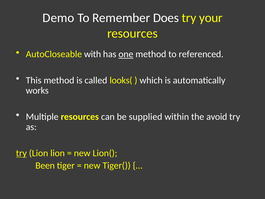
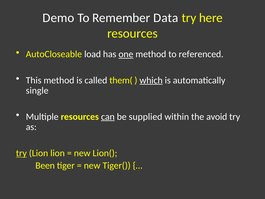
Does: Does -> Data (166, 18)
your: your -> here (211, 18)
with: with -> load (93, 54)
looks(: looks( -> them( (121, 80)
which underline: none -> present (151, 80)
works: works -> single (37, 90)
can underline: none -> present (108, 117)
